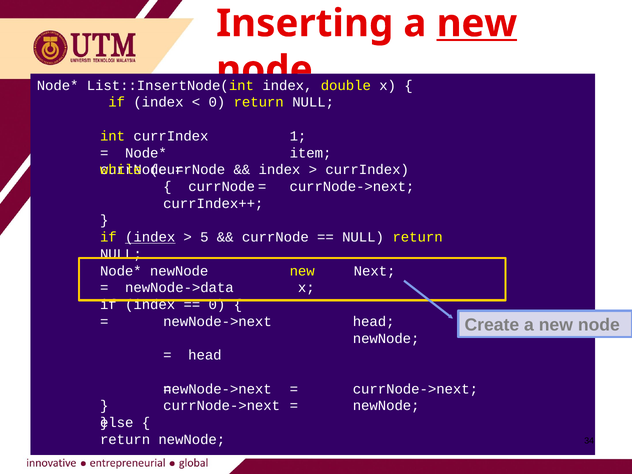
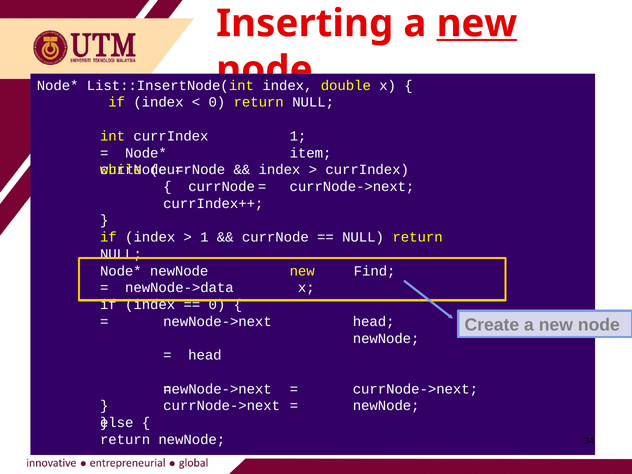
index underline: present -> none (150, 237)
5: 5 -> 1 (204, 237)
Next: Next -> Find (375, 271)
